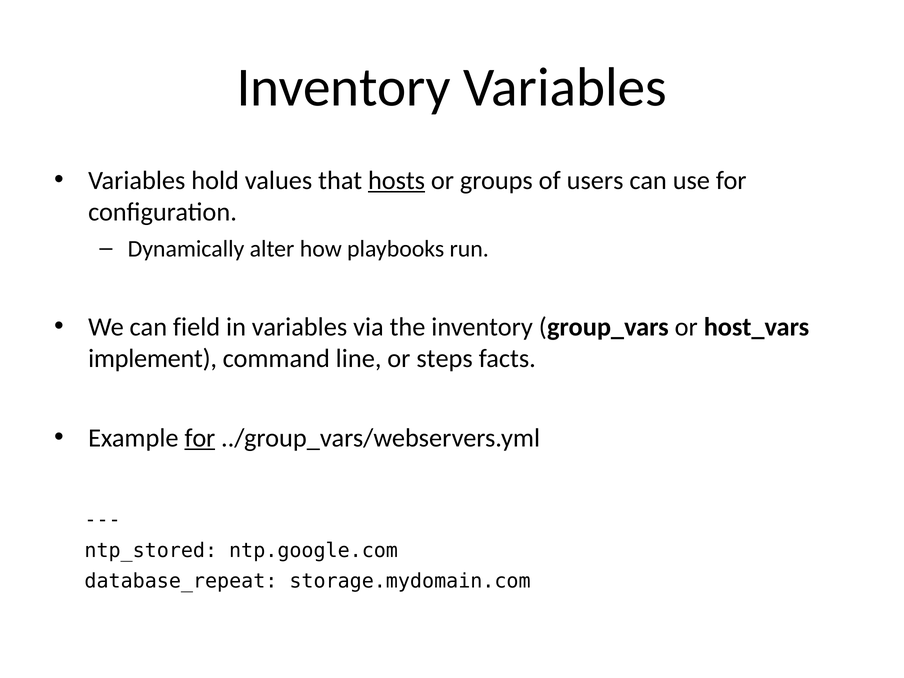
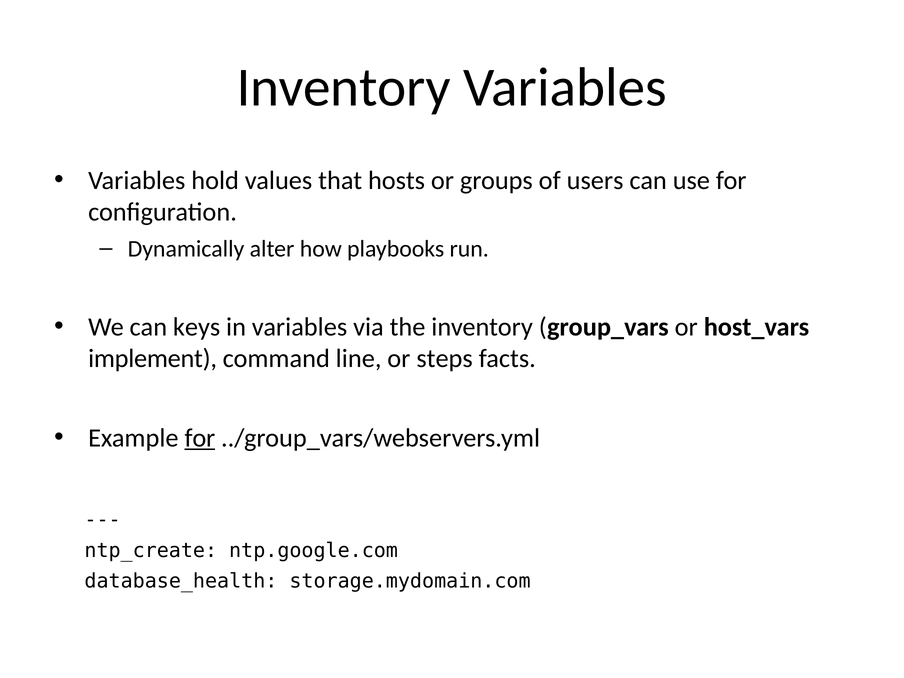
hosts underline: present -> none (397, 180)
field: field -> keys (197, 327)
ntp_stored: ntp_stored -> ntp_create (151, 551)
database_repeat: database_repeat -> database_health (181, 581)
